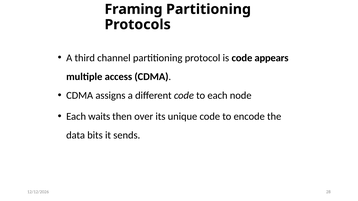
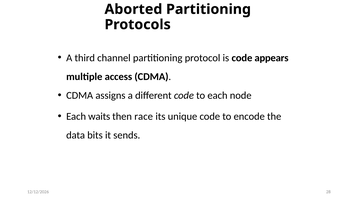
Framing: Framing -> Aborted (133, 9)
over: over -> race (144, 117)
